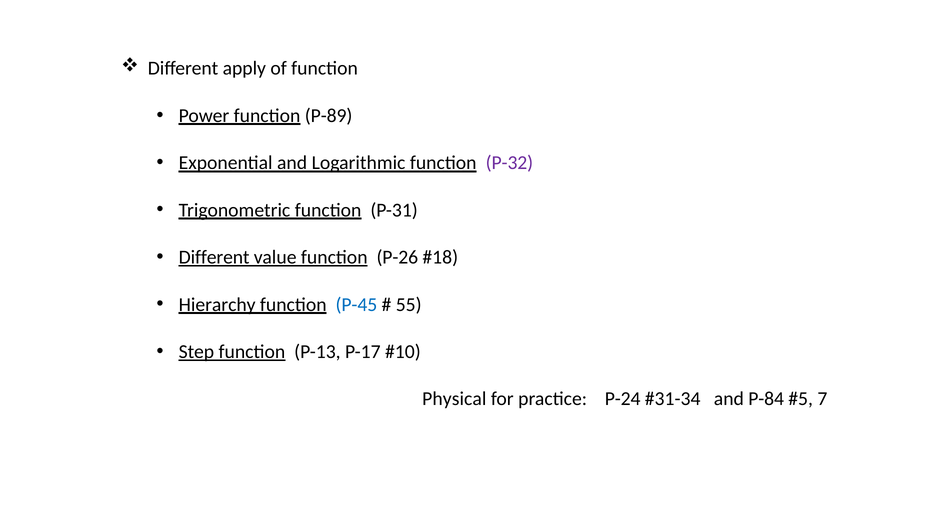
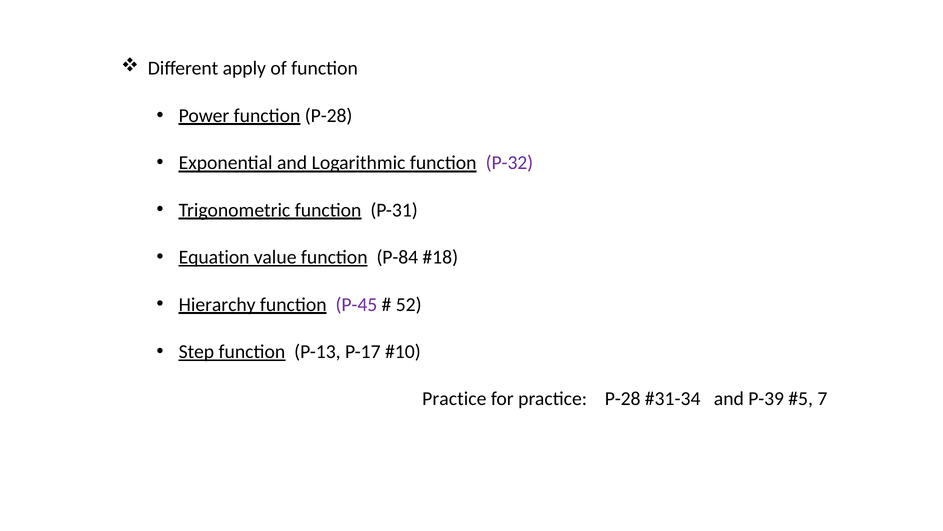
function P-89: P-89 -> P-28 (329, 116)
Different: Different -> Equation (214, 257)
P-26: P-26 -> P-84 (397, 257)
P-45 colour: blue -> purple (356, 304)
55: 55 -> 52 (409, 304)
Physical: Physical -> Practice (454, 399)
practice P-24: P-24 -> P-28 (623, 399)
P-84: P-84 -> P-39 (766, 399)
